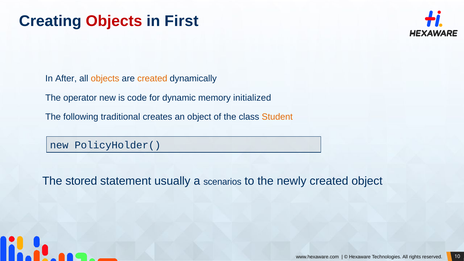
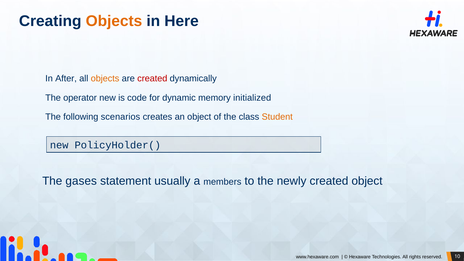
Objects colour: red -> orange (114, 21)
First: First -> Here (182, 21)
created colour: orange -> red (152, 79)
traditional: traditional -> scenarios (120, 117)
stored: stored -> gases (81, 181)
scenarios: scenarios -> members (222, 182)
